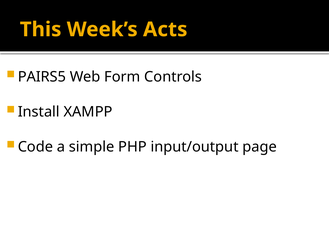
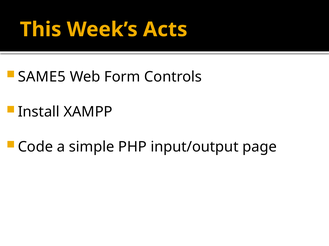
PAIRS5: PAIRS5 -> SAME5 (42, 77)
